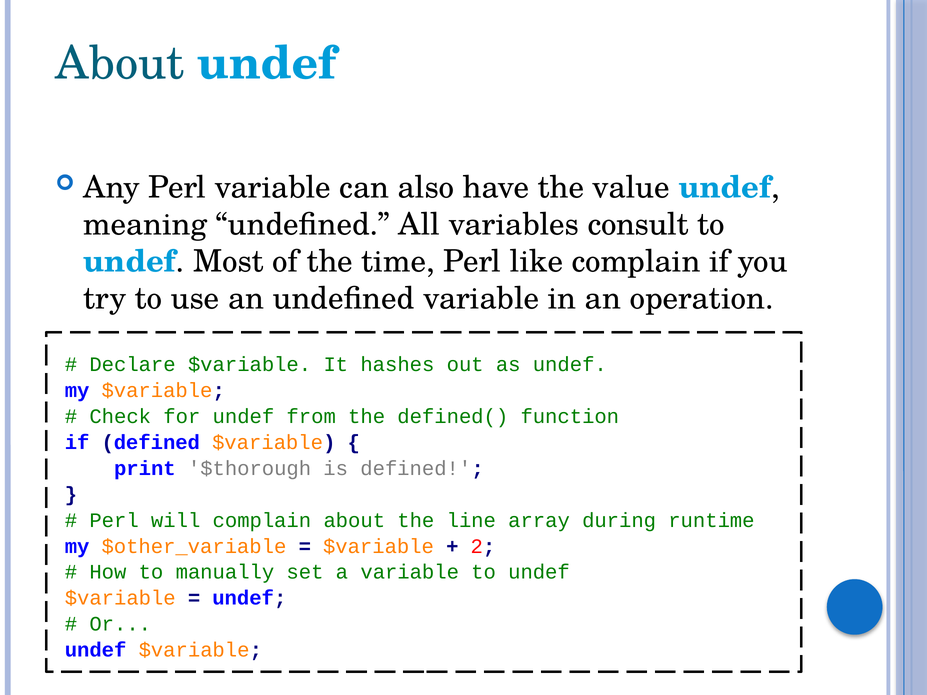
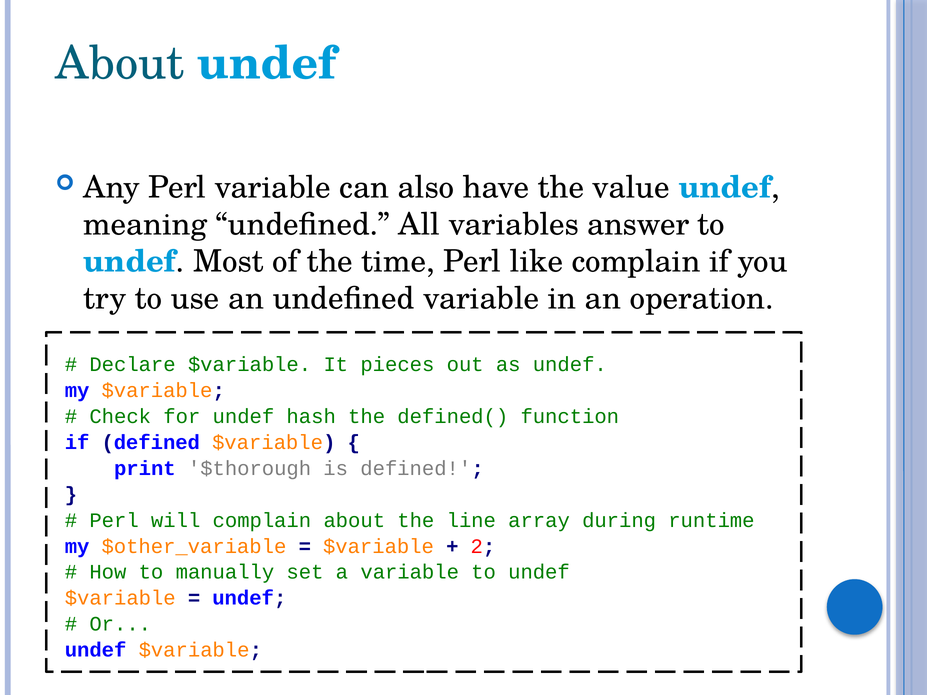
consult: consult -> answer (638, 225)
hashes: hashes -> pieces (397, 365)
from: from -> hash (311, 416)
